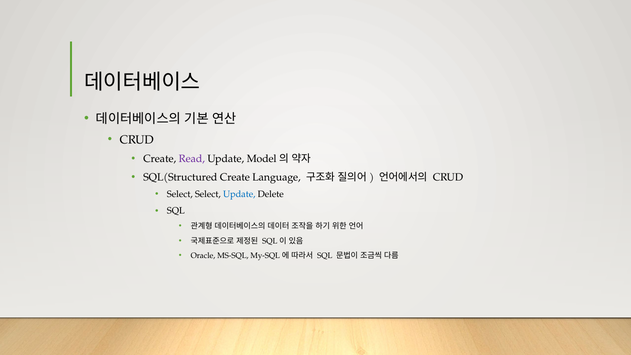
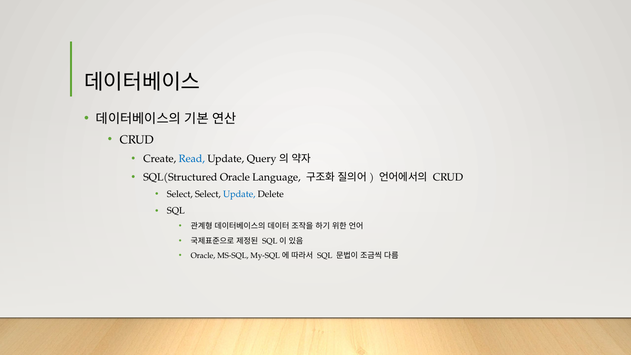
Read colour: purple -> blue (192, 159)
Model: Model -> Query (262, 159)
SQL(Structured Create: Create -> Oracle (235, 177)
